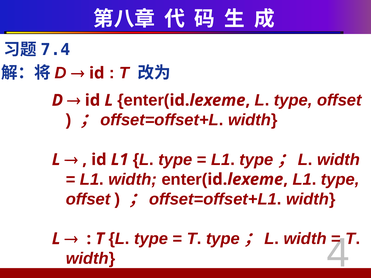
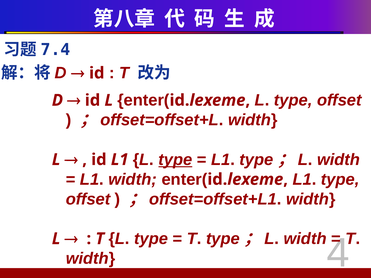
type underline: none -> present (175, 160)
